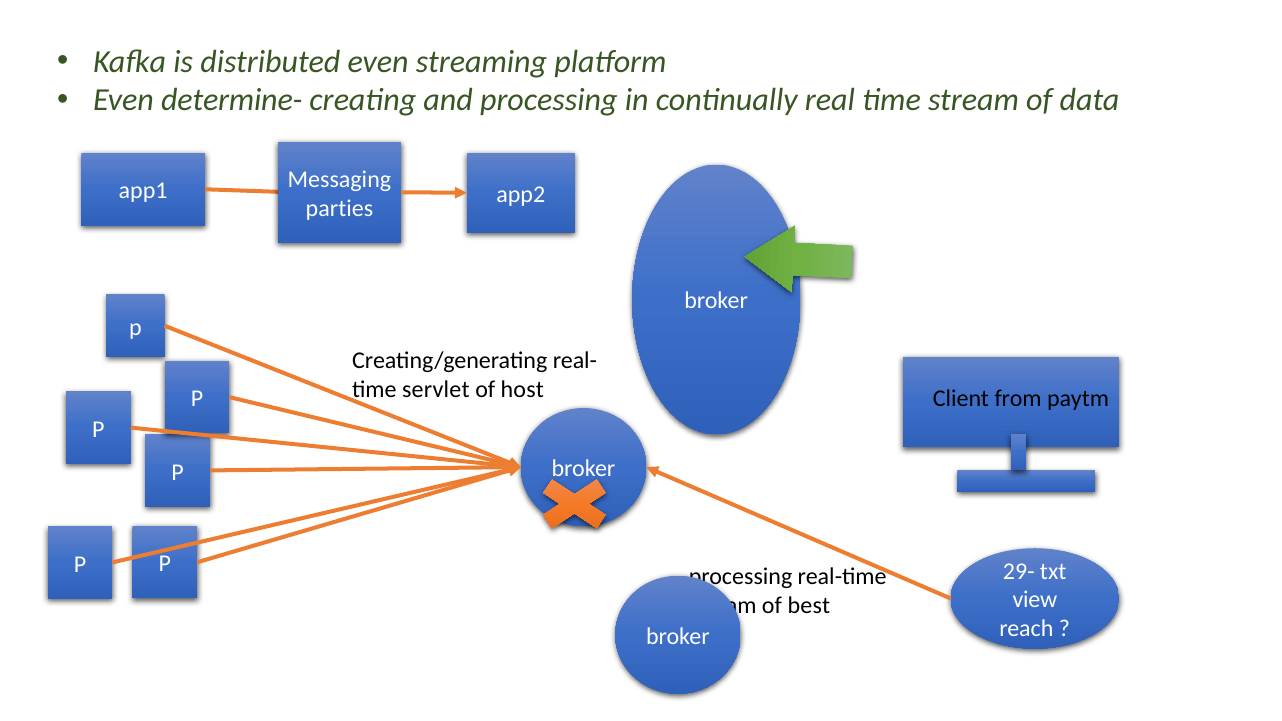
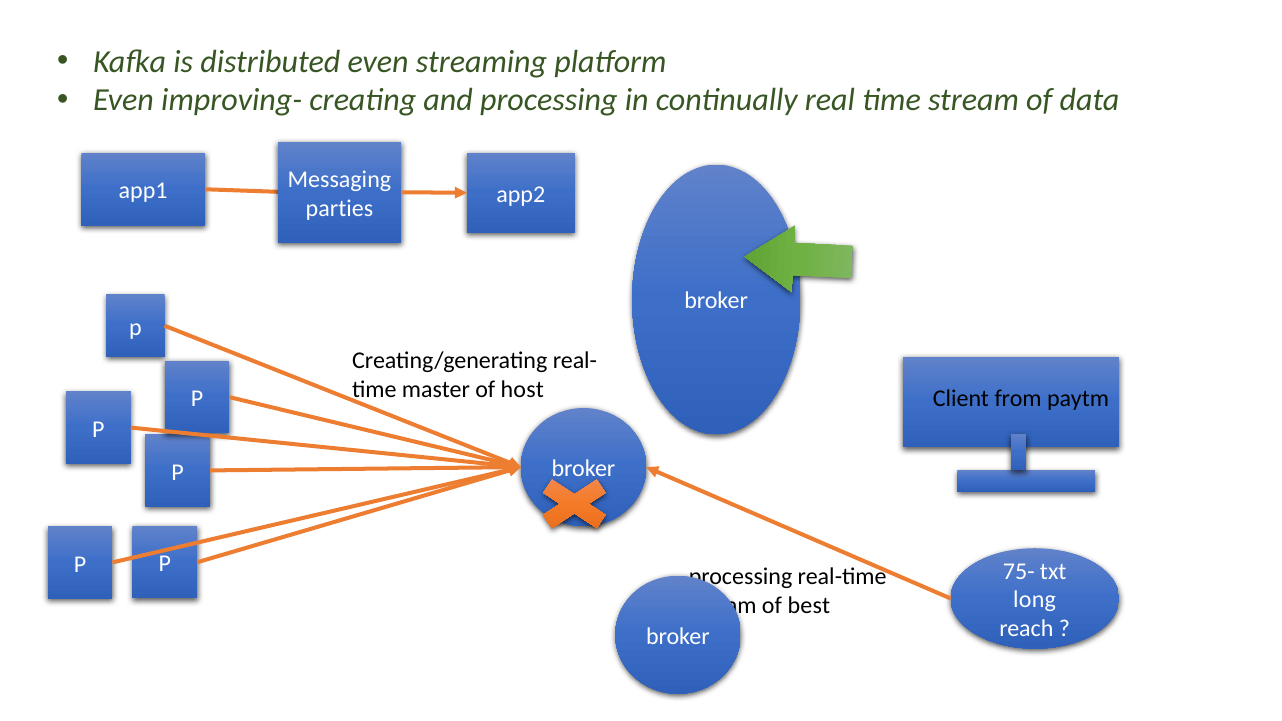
determine-: determine- -> improving- (232, 100)
servlet: servlet -> master (436, 390)
29-: 29- -> 75- (1019, 571)
view: view -> long (1035, 600)
